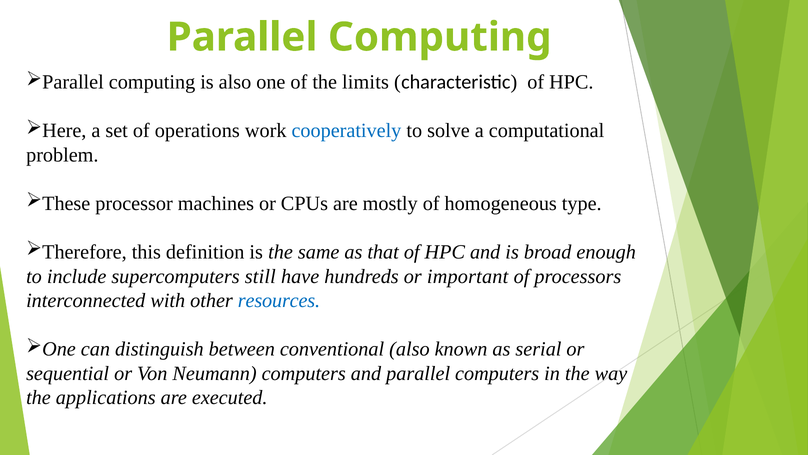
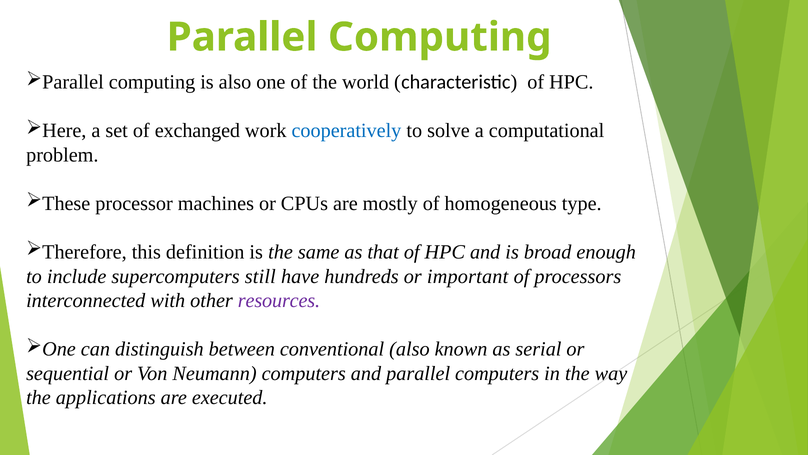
limits: limits -> world (366, 82)
operations: operations -> exchanged (197, 131)
resources colour: blue -> purple (279, 300)
